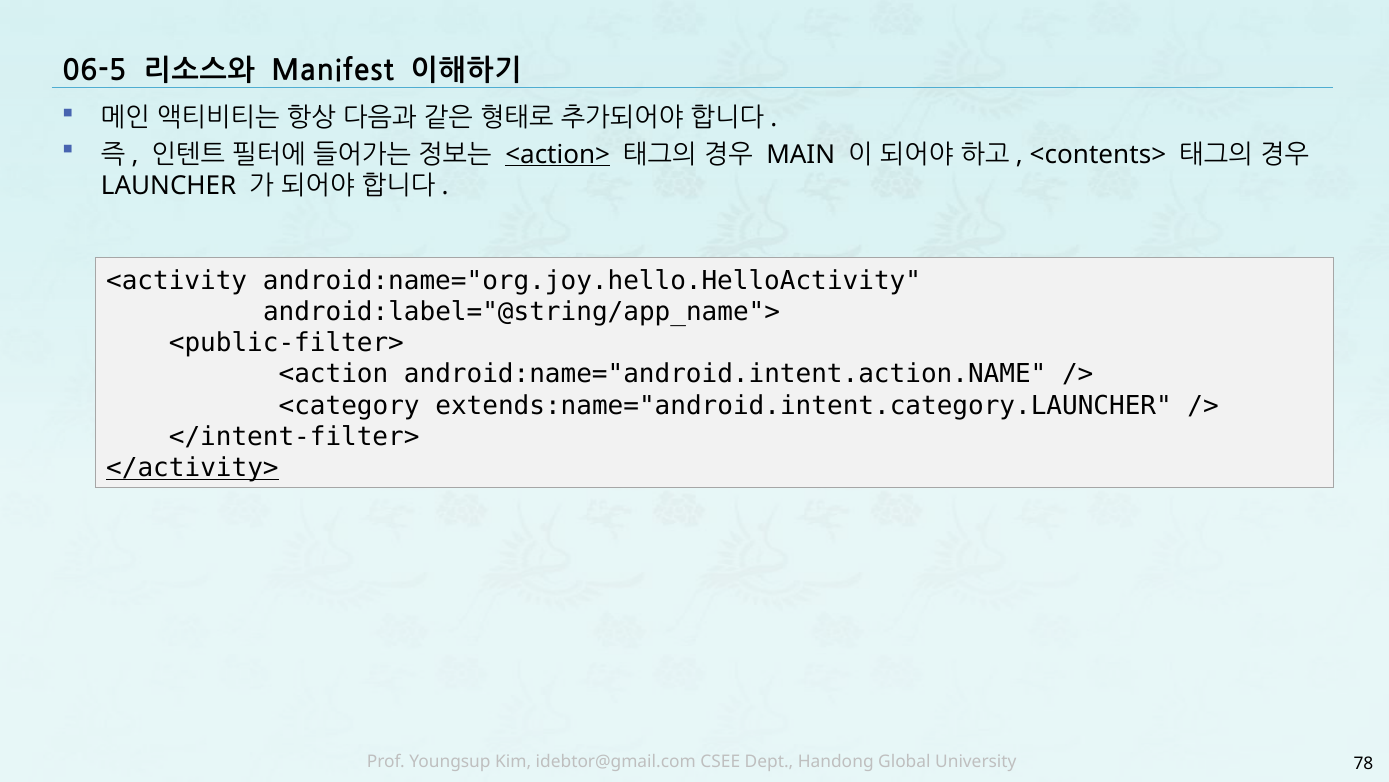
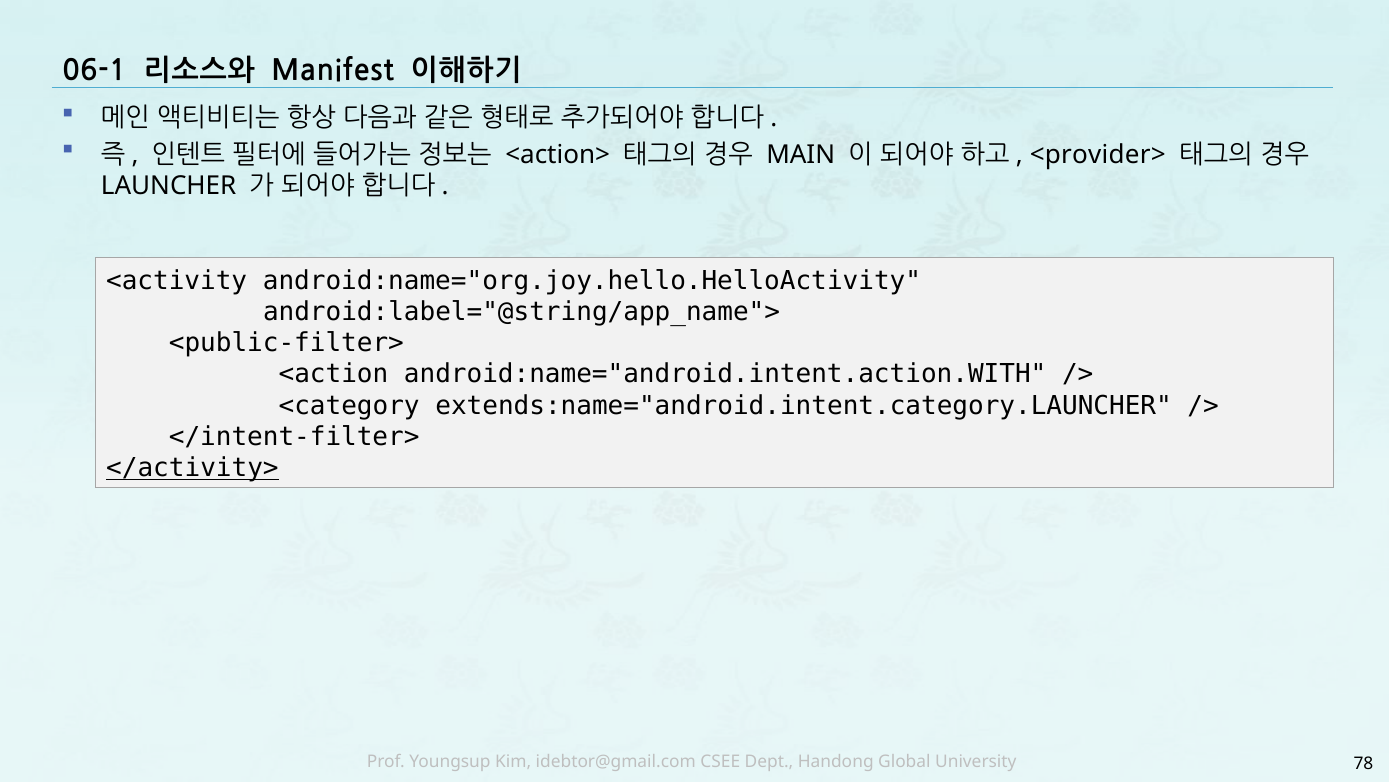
06-5: 06-5 -> 06-1 (94, 71)
<action> underline: present -> none (558, 154)
<contents>: <contents> -> <provider> (1098, 154)
android:name="android.intent.action.NAME: android:name="android.intent.action.NAME -> android:name="android.intent.action.WITH (725, 374)
